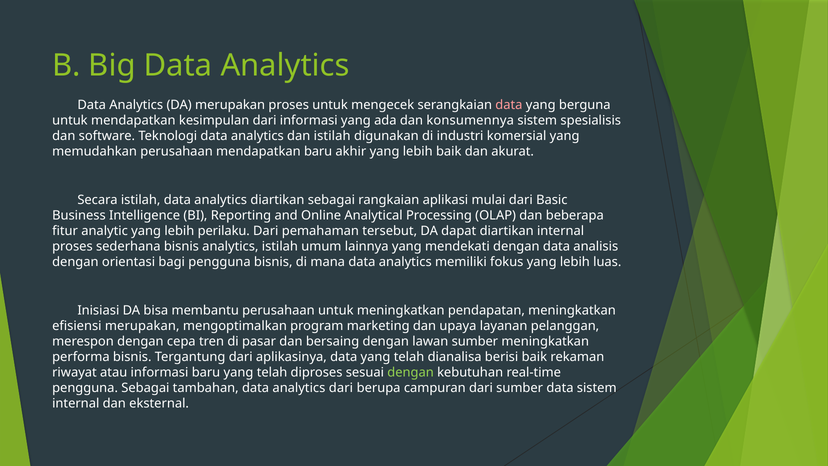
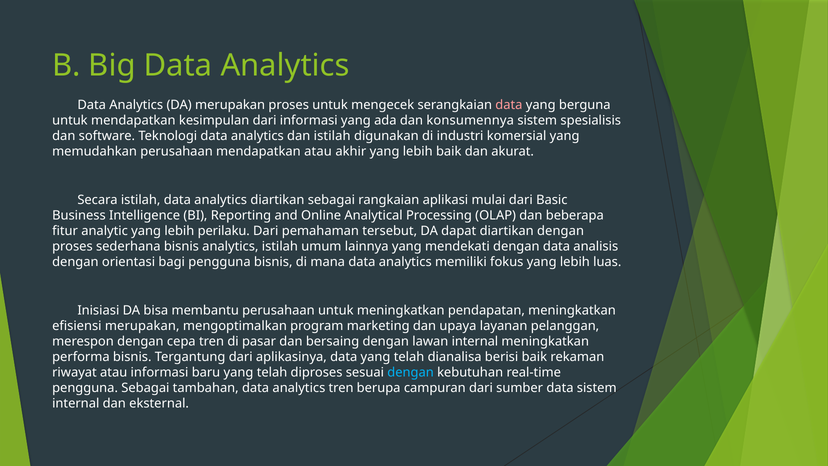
mendapatkan baru: baru -> atau (318, 151)
diartikan internal: internal -> dengan (561, 231)
lawan sumber: sumber -> internal (475, 341)
dengan colour: light green -> light blue (411, 372)
analytics dari: dari -> tren (341, 388)
